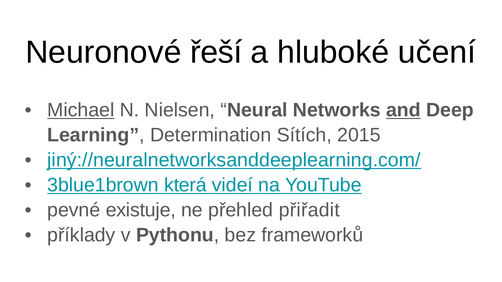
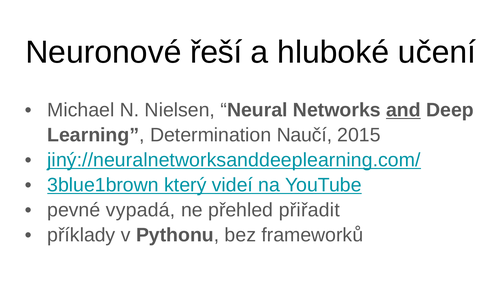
Michael underline: present -> none (81, 110)
Sítích: Sítích -> Naučí (304, 135)
která: která -> který (185, 185)
existuje: existuje -> vypadá (141, 210)
